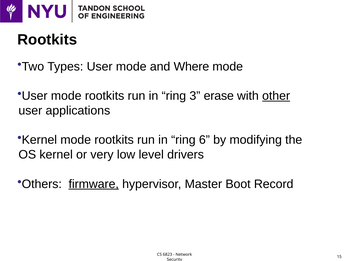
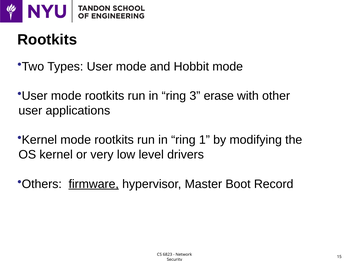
Where: Where -> Hobbit (191, 67)
other underline: present -> none (276, 96)
6: 6 -> 1 (204, 140)
